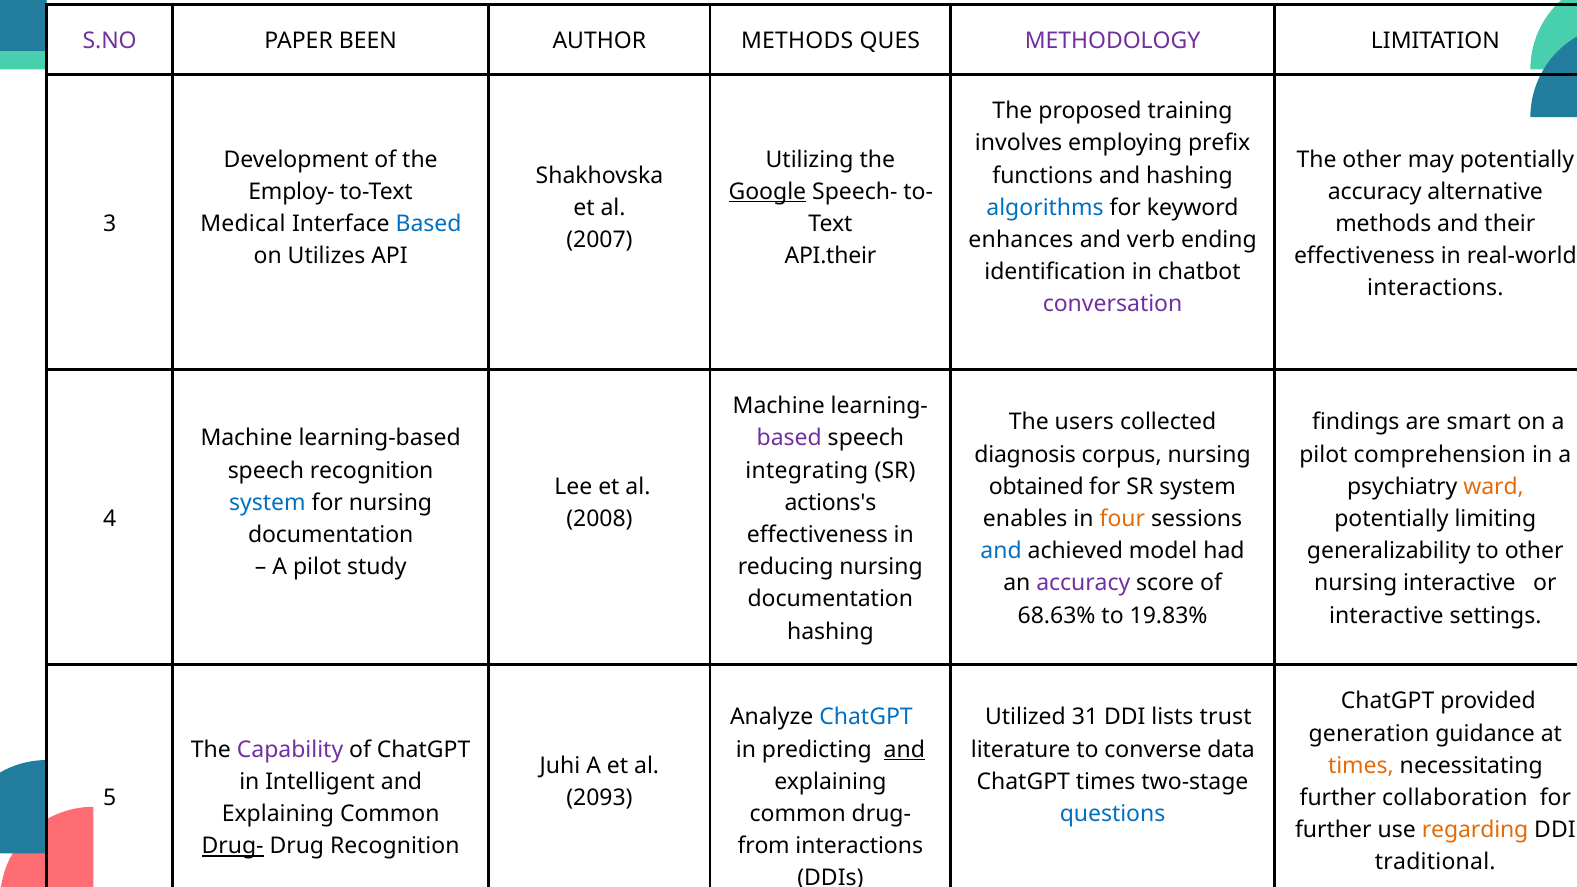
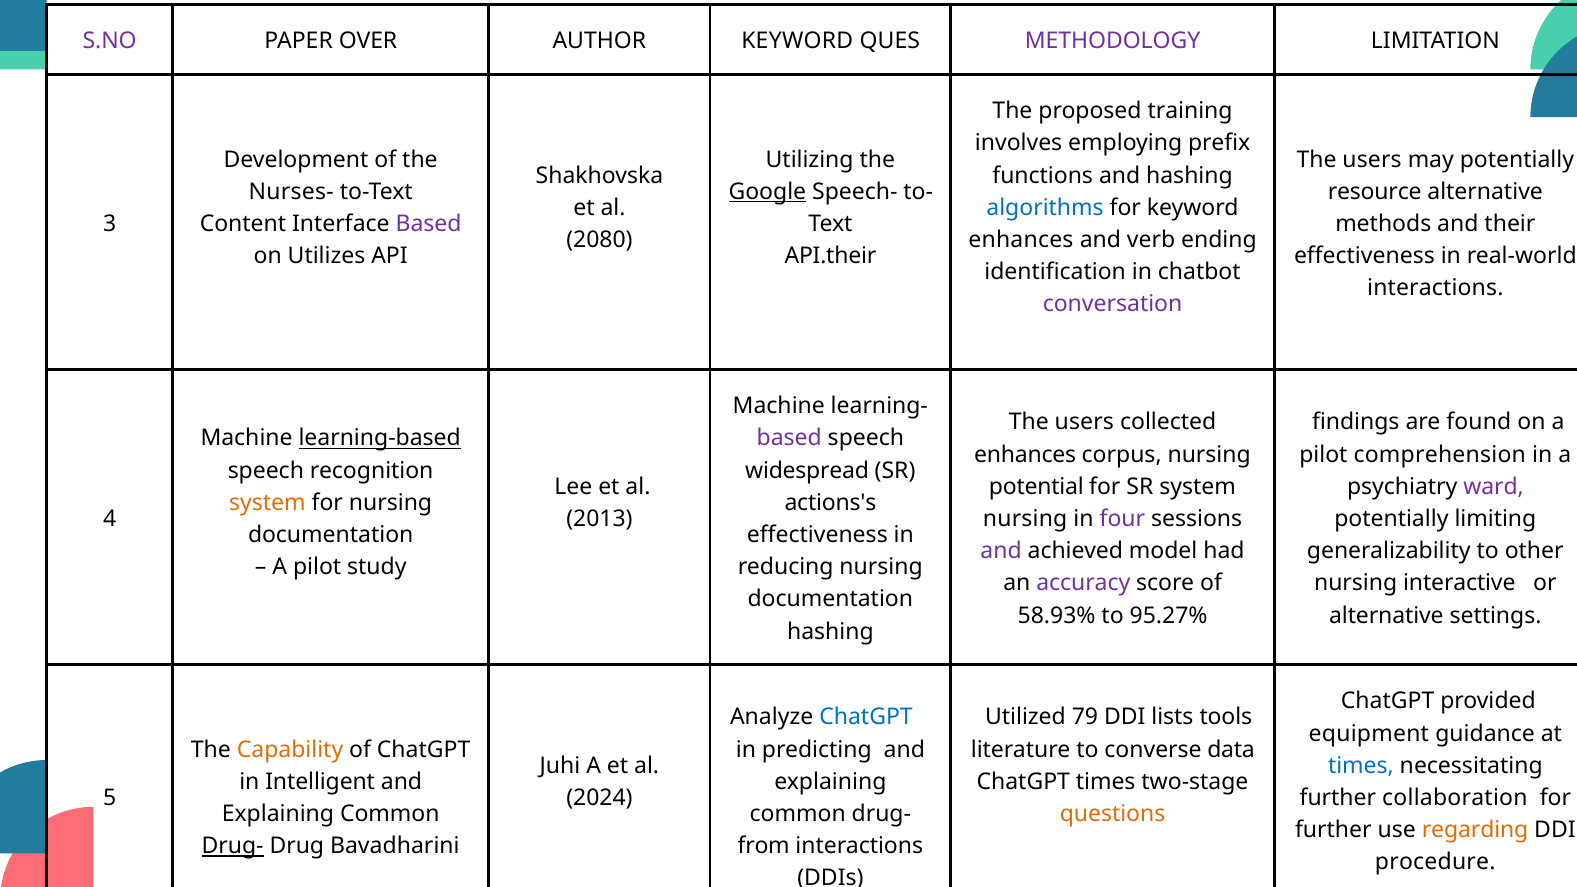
BEEN: BEEN -> OVER (368, 41)
AUTHOR METHODS: METHODS -> KEYWORD (797, 41)
other: other -> users (1372, 159)
Employ-: Employ- -> Nurses- (291, 192)
accuracy: accuracy -> resource (1375, 192)
Medical: Medical -> Content (243, 224)
Based colour: blue -> purple (429, 224)
2007: 2007 -> 2080 (599, 240)
smart: smart -> found (1479, 422)
learning-based underline: none -> present (380, 438)
diagnosis: diagnosis -> enhances (1025, 455)
integrating: integrating -> widespread (807, 471)
obtained: obtained -> potential (1036, 487)
ward colour: orange -> purple (1494, 487)
system colour: blue -> orange (267, 503)
2008: 2008 -> 2013 (599, 519)
enables: enables -> nursing (1025, 519)
four colour: orange -> purple (1122, 519)
and colour: blue -> purple (1001, 551)
68.63%: 68.63% -> 58.93% (1057, 615)
19.83%: 19.83% -> 95.27% (1169, 615)
interactive: interactive -> alternative (1386, 615)
31: 31 -> 79 (1085, 717)
trust: trust -> tools (1226, 717)
generation: generation -> equipment (1369, 734)
Capability colour: purple -> orange (290, 750)
and underline: present -> none (904, 750)
times colour: orange -> blue (1361, 766)
2093: 2093 -> 2024 (599, 798)
questions colour: blue -> orange (1113, 814)
Drug Recognition: Recognition -> Bavadharini (395, 846)
traditional: traditional -> procedure (1435, 862)
